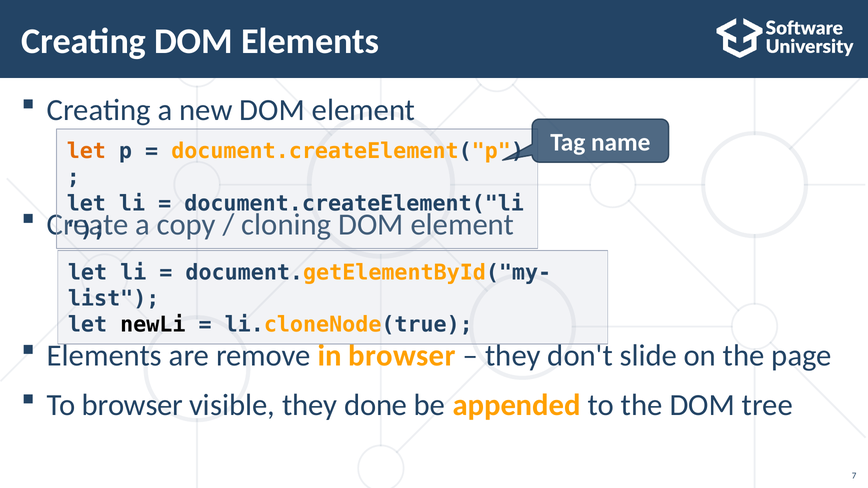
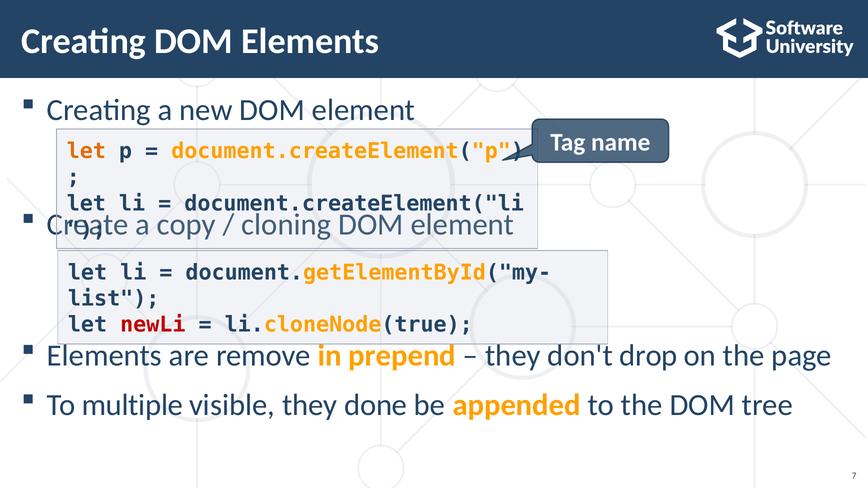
newLi colour: black -> red (153, 325)
in browser: browser -> prepend (402, 356)
slide: slide -> drop (648, 356)
To browser: browser -> multiple (132, 405)
